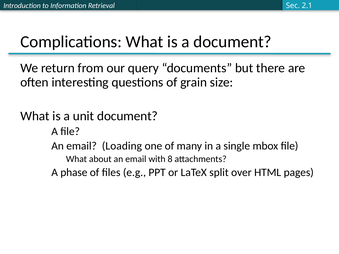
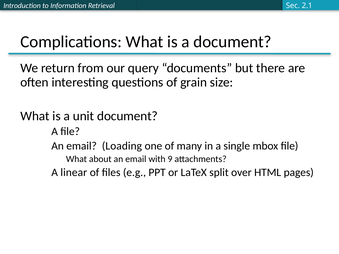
8: 8 -> 9 (170, 159)
phase: phase -> linear (74, 173)
